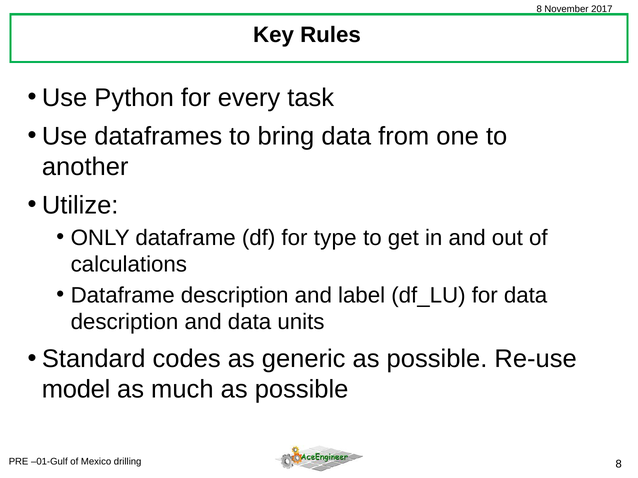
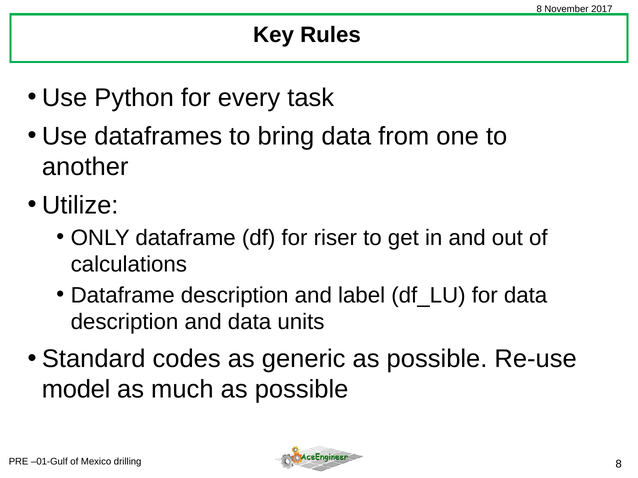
type: type -> riser (335, 238)
